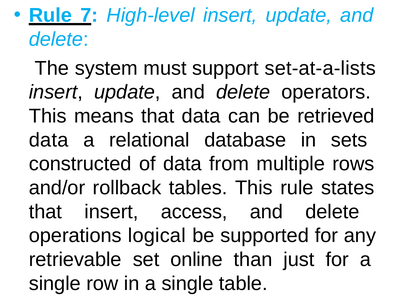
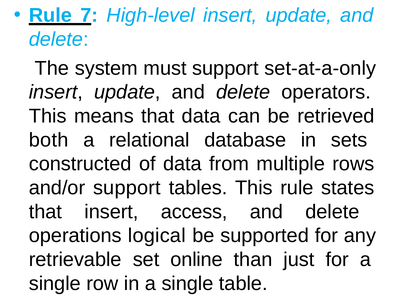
set-at-a-lists: set-at-a-lists -> set-at-a-only (320, 68)
data: data -> both (49, 140)
and/or rollback: rollback -> support (127, 188)
